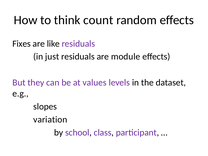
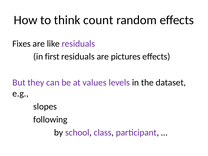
just: just -> first (52, 57)
module: module -> pictures (126, 57)
variation: variation -> following (50, 120)
